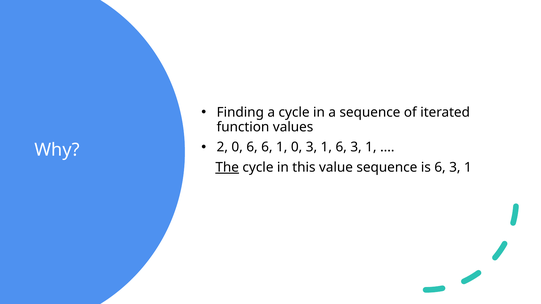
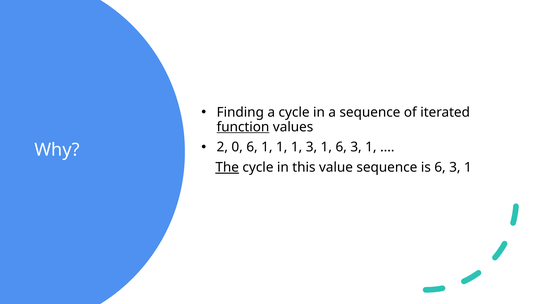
function underline: none -> present (243, 127)
6 6: 6 -> 1 (267, 147)
0: 0 -> 1 (297, 147)
